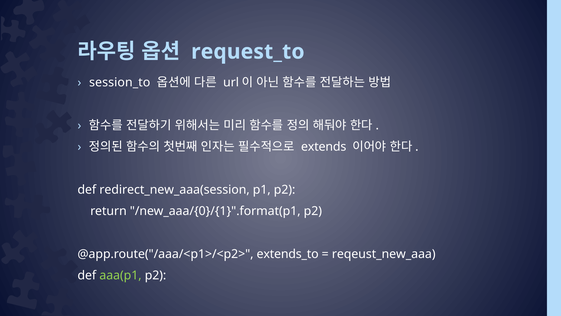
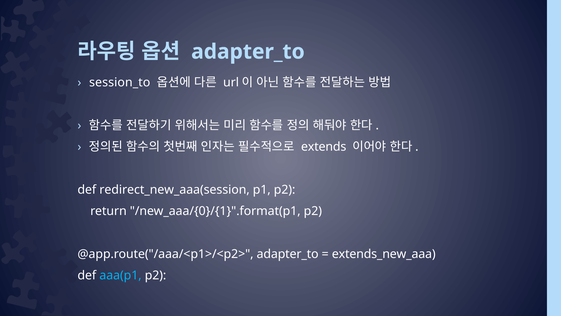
request_to: request_to -> adapter_to (248, 52)
@app.route("/aaa/<p1>/<p2> extends_to: extends_to -> adapter_to (288, 254)
reqeust_new_aaa: reqeust_new_aaa -> extends_new_aaa (384, 254)
aaa(p1 colour: light green -> light blue (120, 275)
